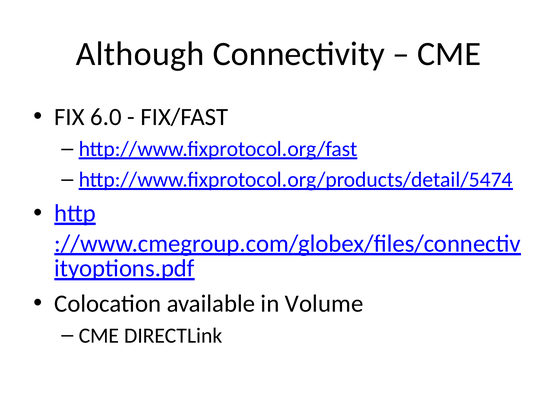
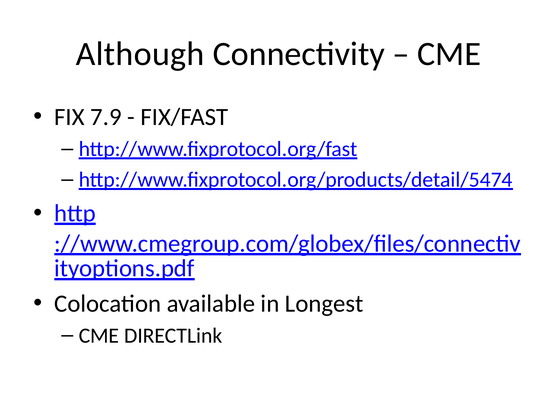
6.0: 6.0 -> 7.9 (106, 117)
Volume: Volume -> Longest (324, 303)
